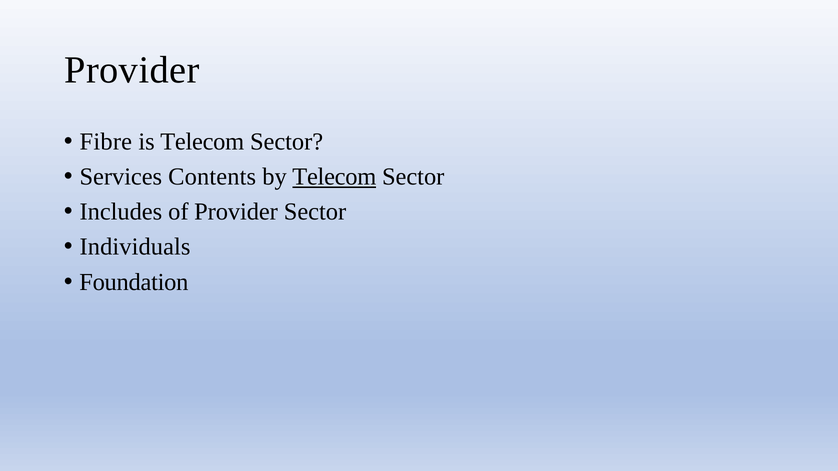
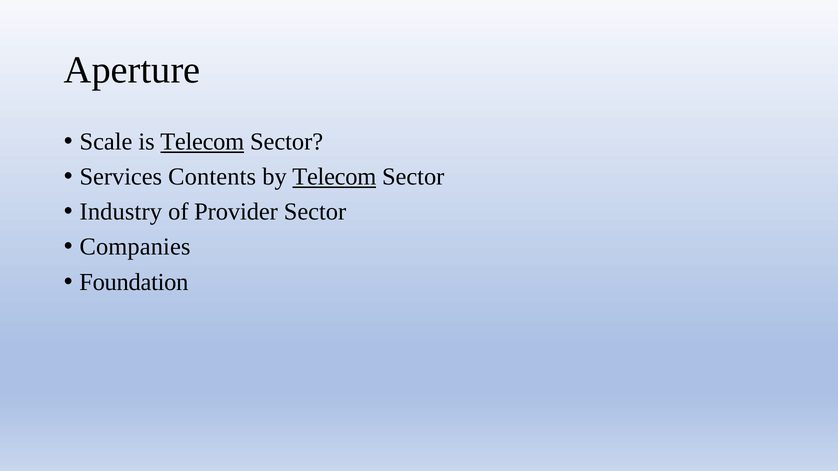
Provider: Provider -> Aperture (132, 70)
Fibre: Fibre -> Scale (106, 142)
Telecom underline: none -> present (202, 142)
Includes: Includes -> Industry (121, 212)
Individuals: Individuals -> Companies (135, 247)
